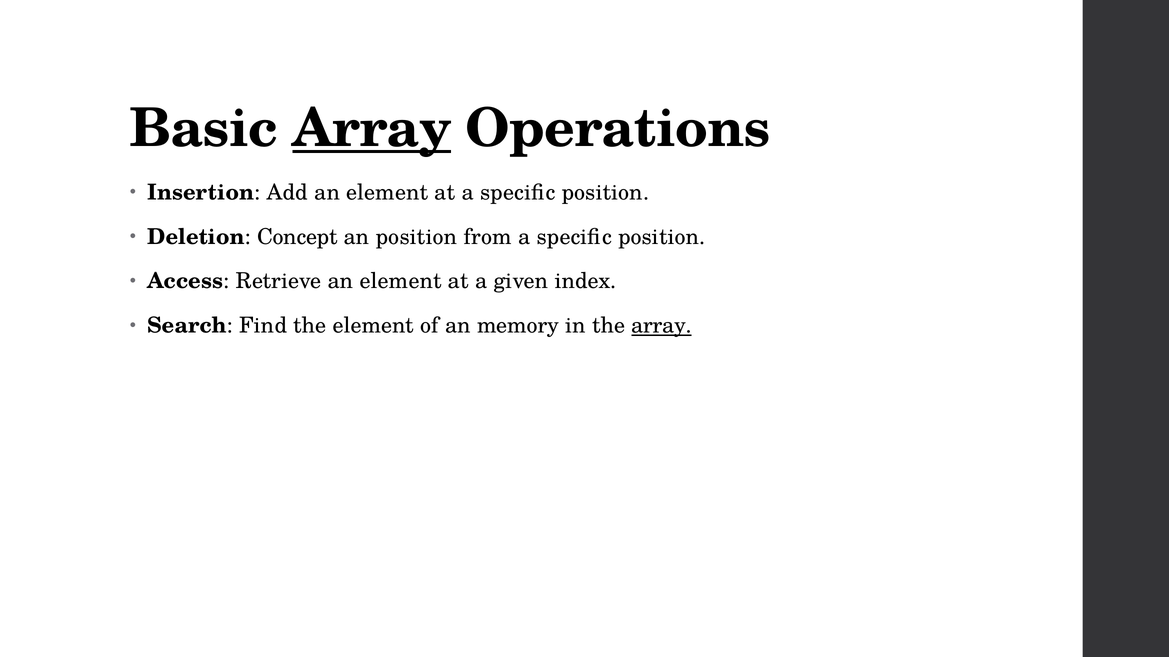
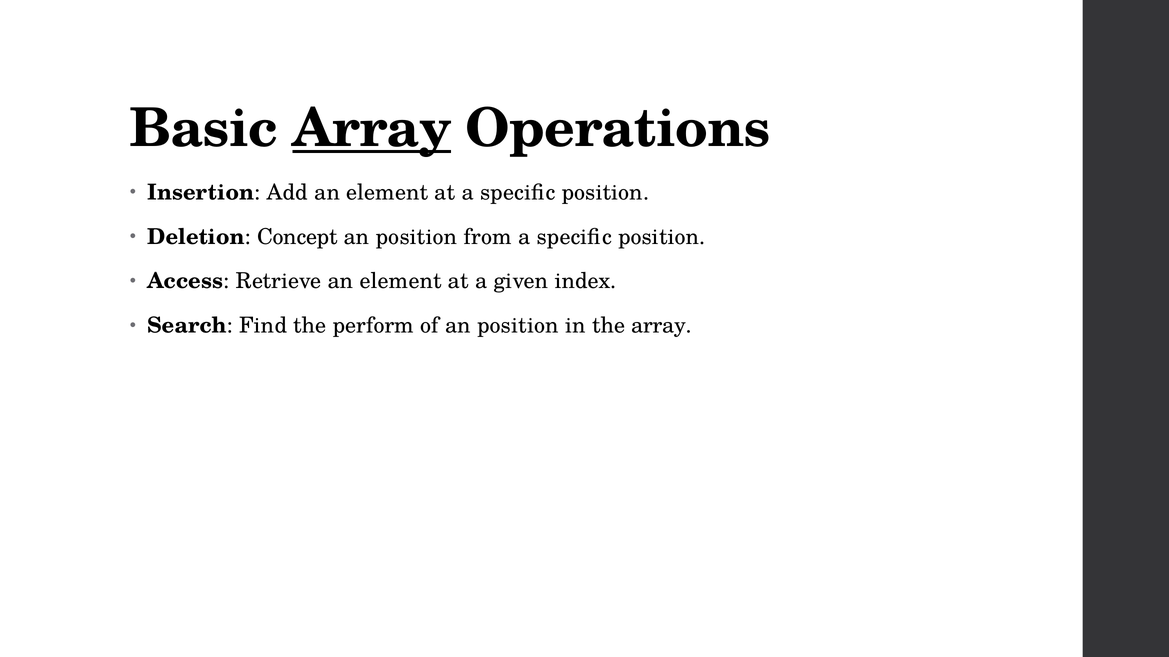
the element: element -> perform (373, 326)
of an memory: memory -> position (518, 326)
array underline: present -> none (662, 326)
